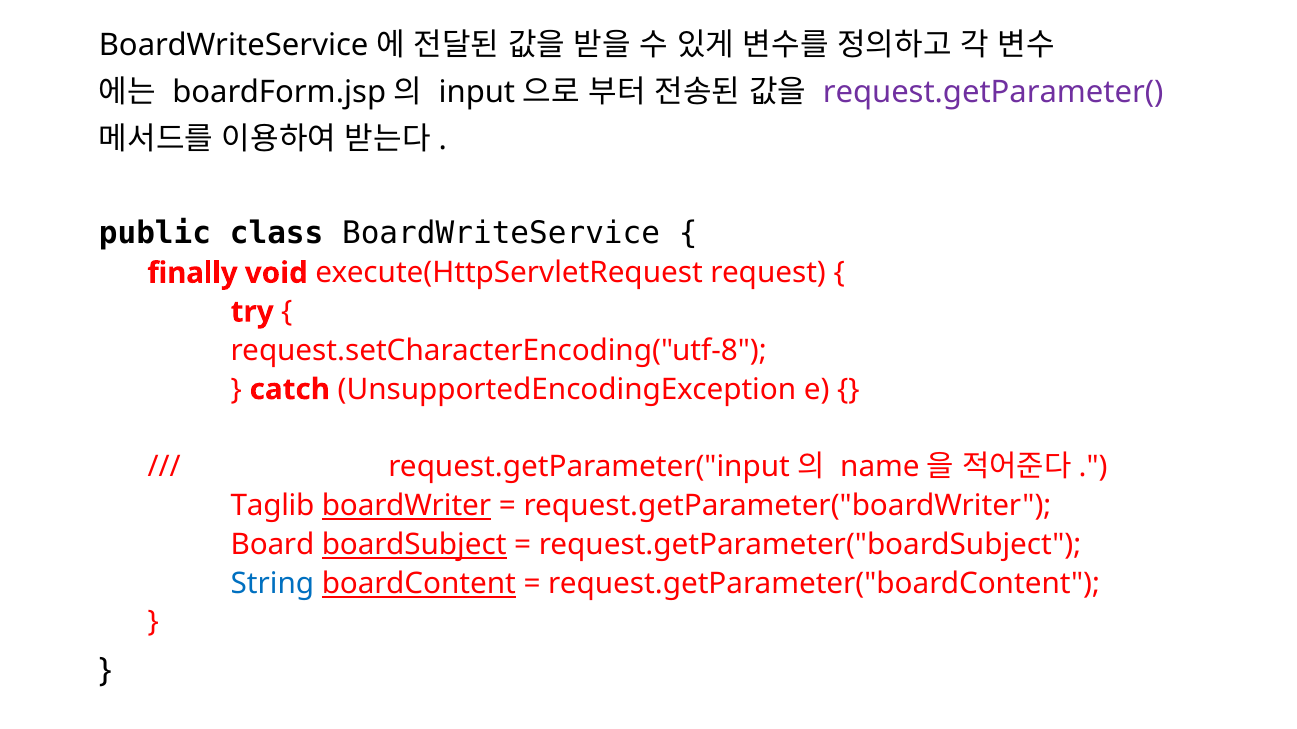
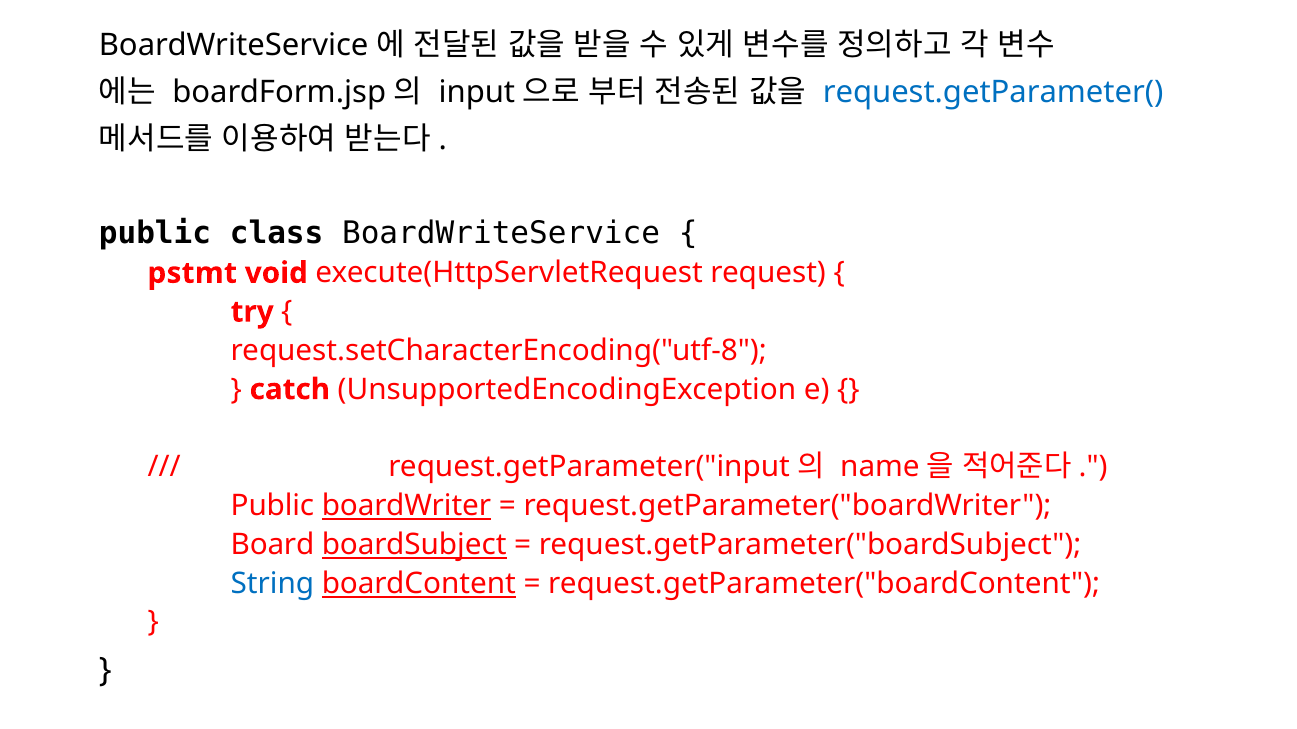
request.getParameter( colour: purple -> blue (993, 93)
finally: finally -> pstmt (192, 273)
Taglib: Taglib -> Public (272, 506)
